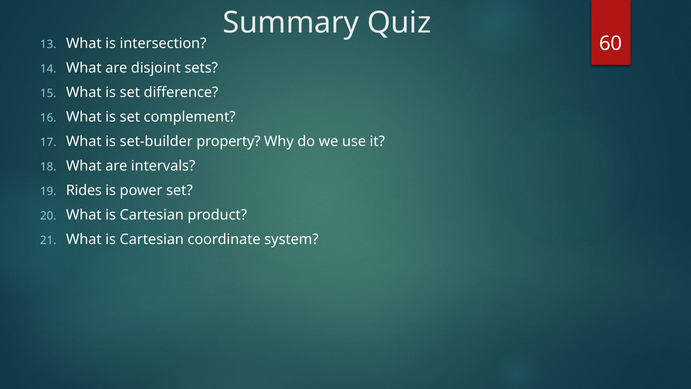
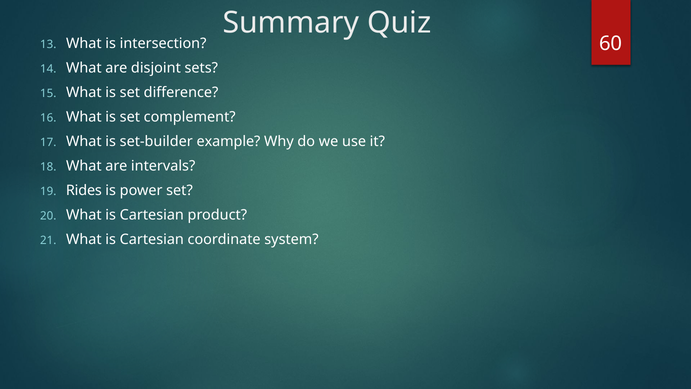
property: property -> example (228, 141)
